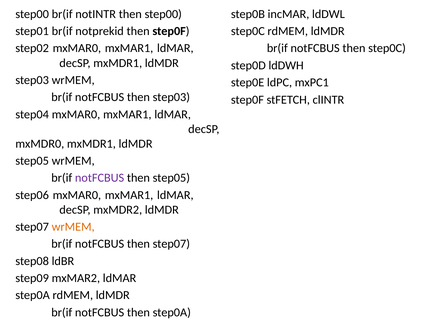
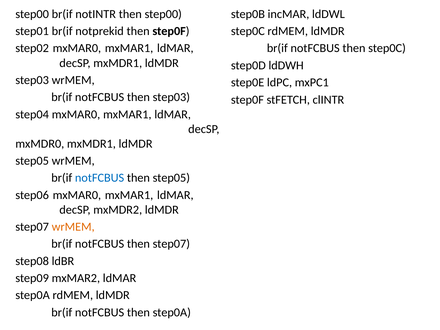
notFCBUS colour: purple -> blue (100, 178)
